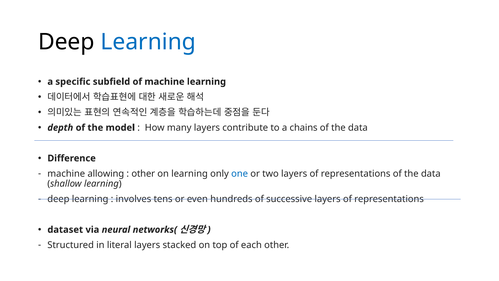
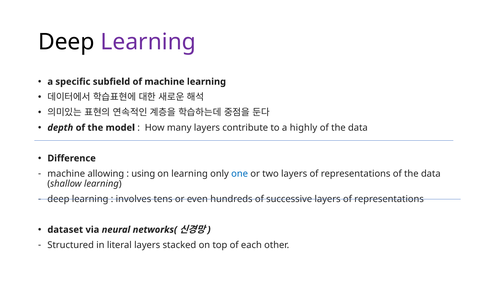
Learning colour: blue -> purple (148, 42)
chains: chains -> highly (304, 128)
other: other -> using (143, 173)
